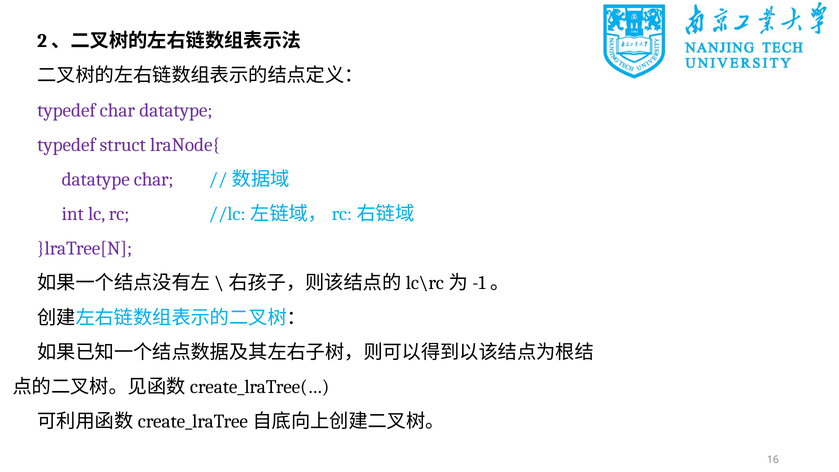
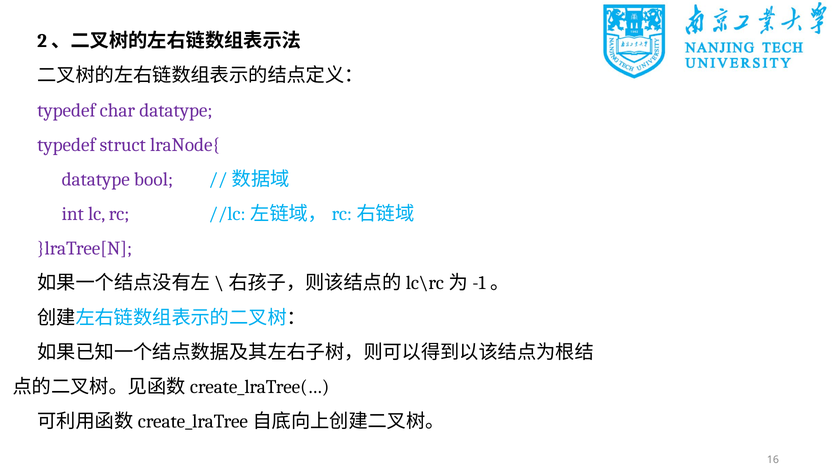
datatype char: char -> bool (154, 179)
